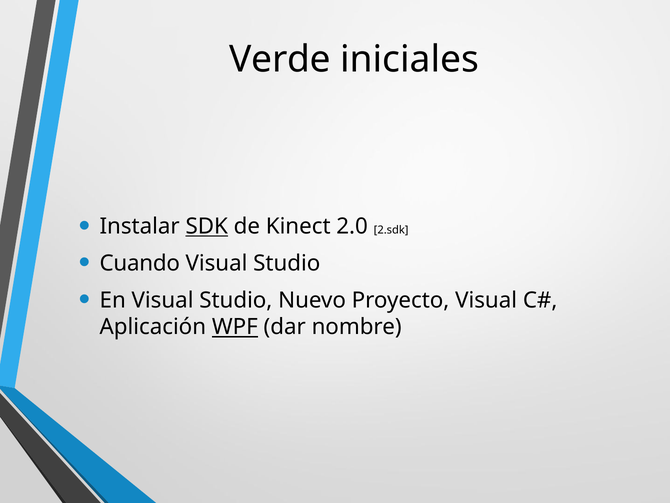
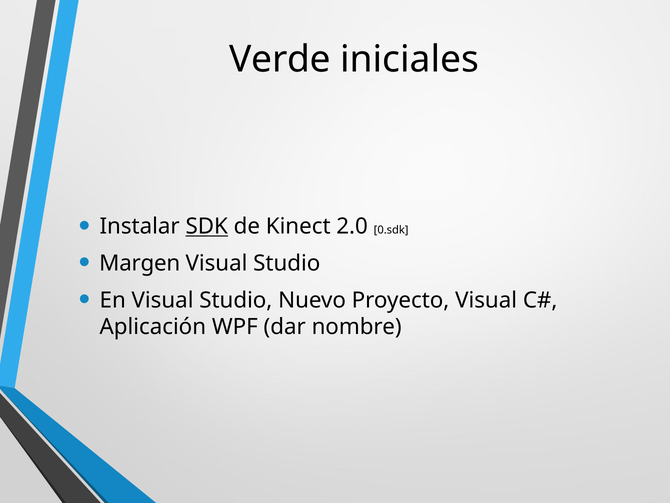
2.sdk: 2.sdk -> 0.sdk (391, 230)
Cuando: Cuando -> Margen (140, 263)
WPF underline: present -> none (235, 327)
